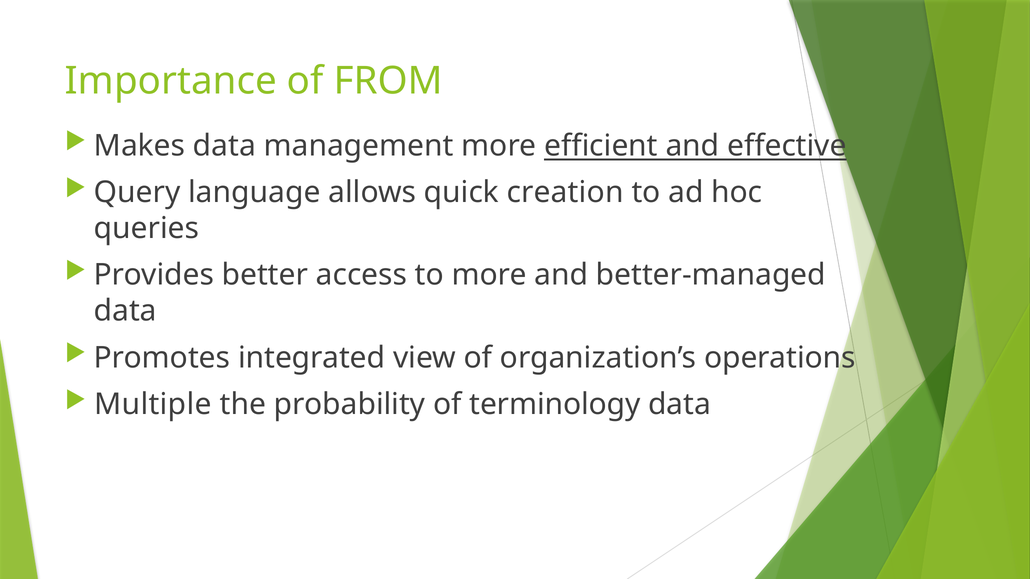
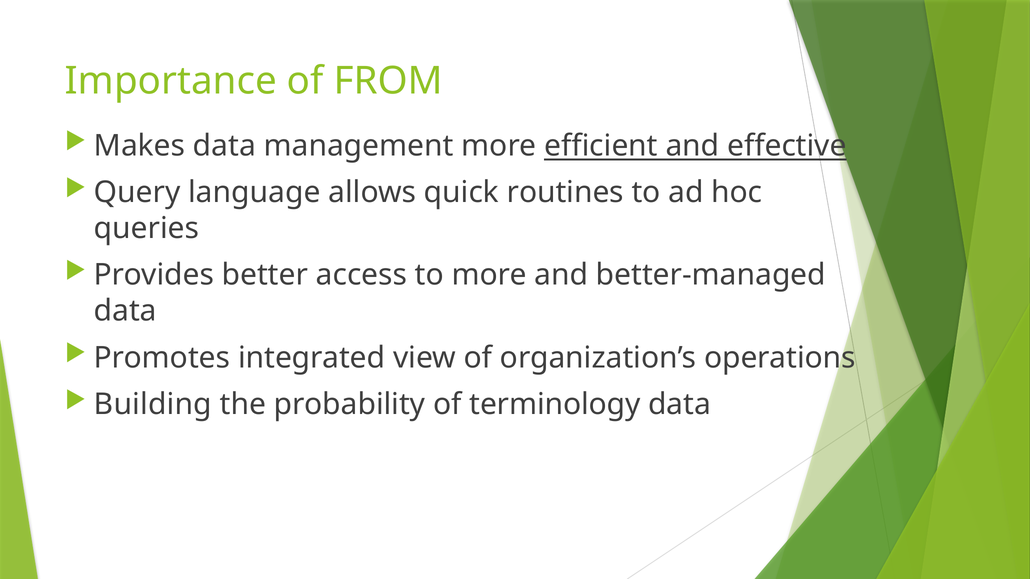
creation: creation -> routines (565, 193)
Multiple: Multiple -> Building (153, 405)
